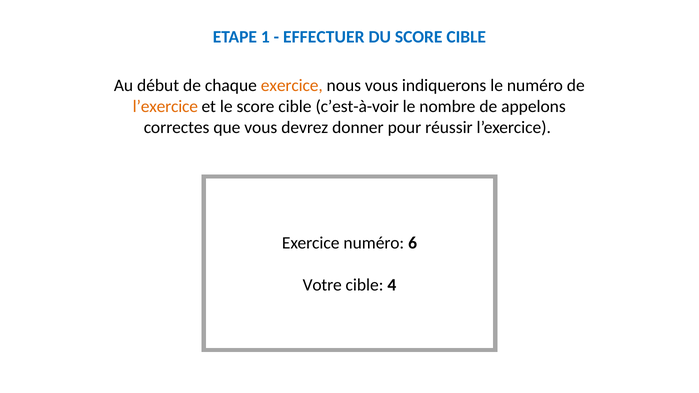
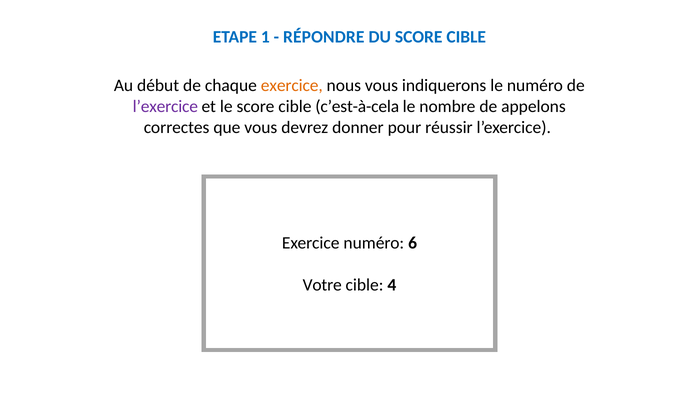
EFFECTUER: EFFECTUER -> RÉPONDRE (324, 37)
l’exercice colour: orange -> purple (165, 107)
c’est-à-voir: c’est-à-voir -> c’est-à-cela (357, 107)
